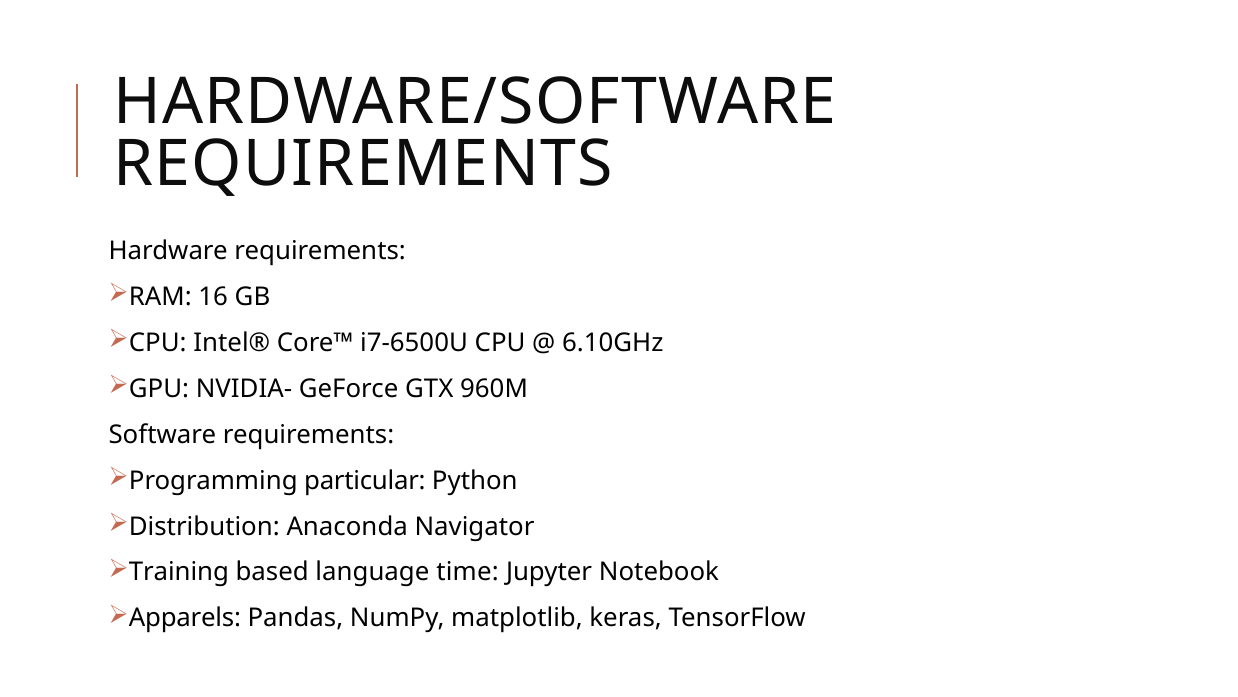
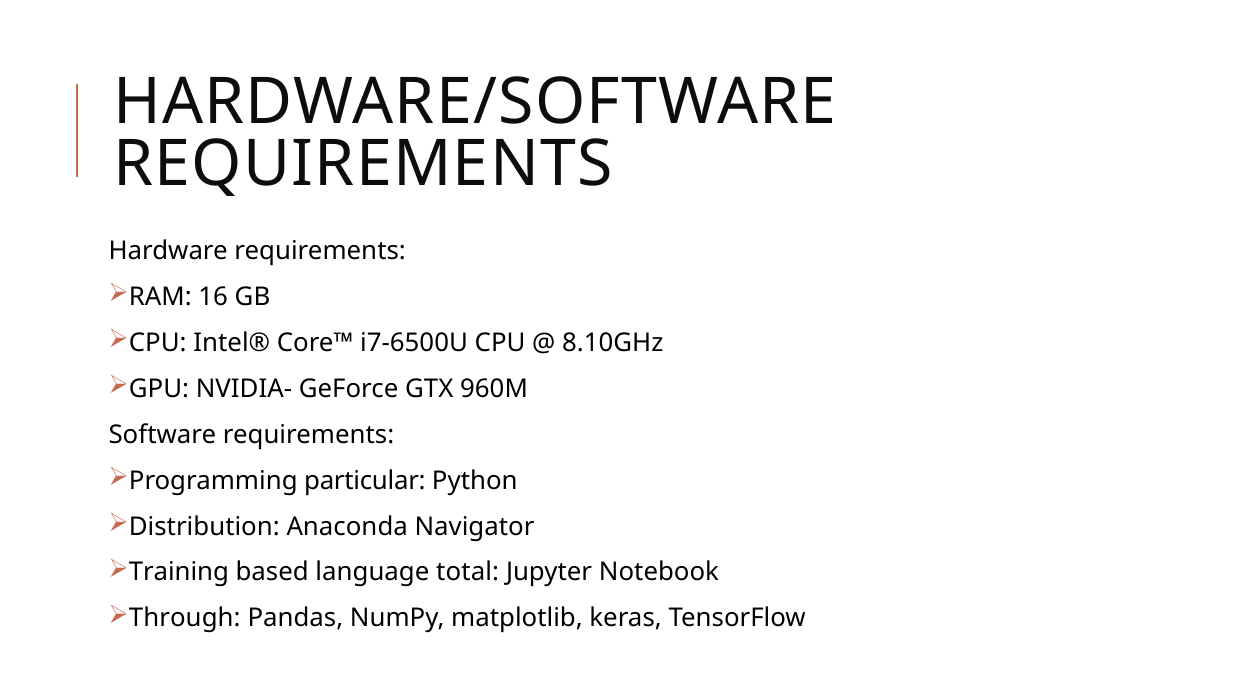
6.10GHz: 6.10GHz -> 8.10GHz (613, 342)
time: time -> total (468, 572)
Apparels: Apparels -> Through (185, 618)
